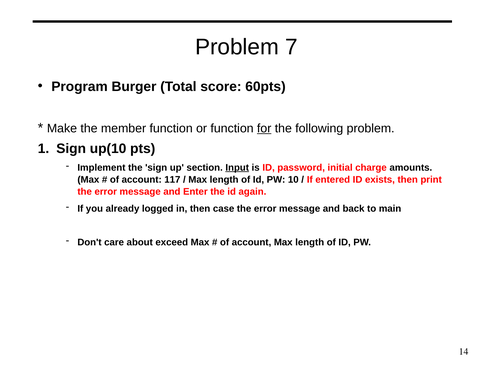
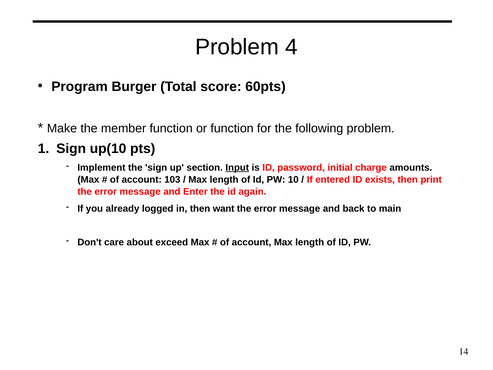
7: 7 -> 4 (292, 47)
for underline: present -> none (264, 128)
117: 117 -> 103 (172, 180)
case: case -> want (224, 208)
